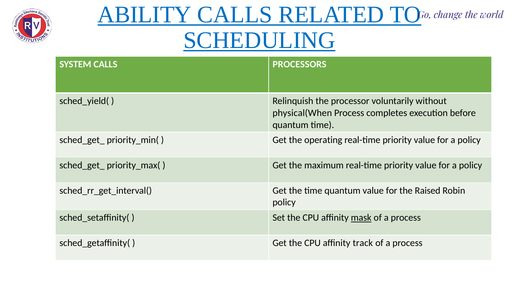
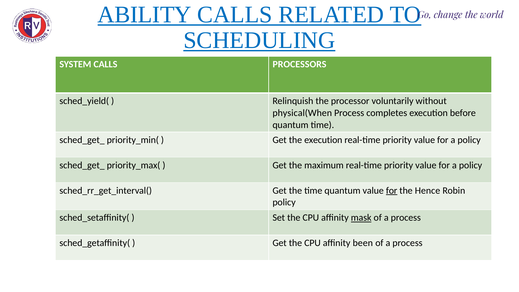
the operating: operating -> execution (323, 140)
for underline: none -> present (392, 190)
Raised: Raised -> Hence (428, 190)
track: track -> been (363, 243)
